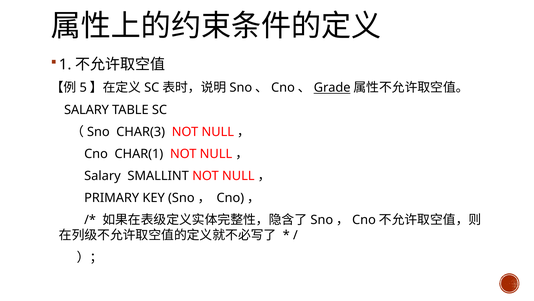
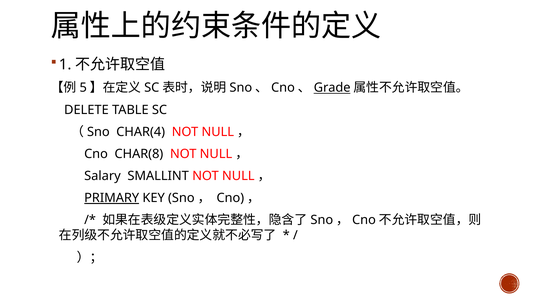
SALARY: SALARY -> DELETE (86, 110)
CHAR(3: CHAR(3 -> CHAR(4 (141, 132)
CHAR(1: CHAR(1 -> CHAR(8 (139, 154)
PRIMARY underline: none -> present (112, 198)
